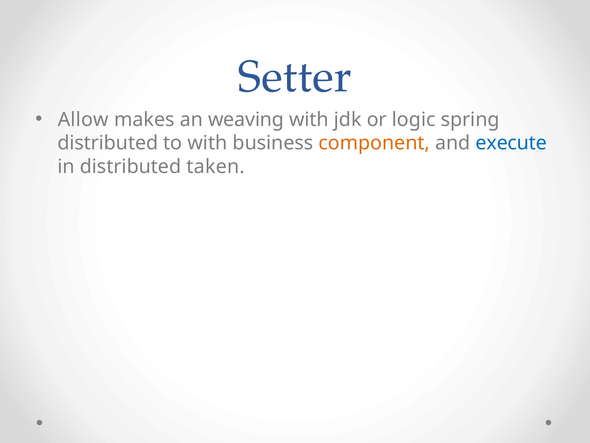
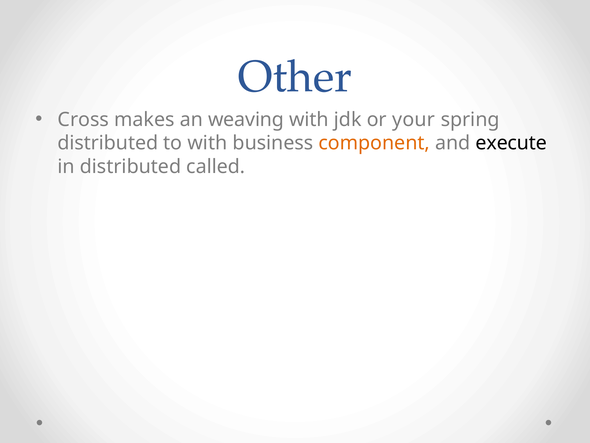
Setter: Setter -> Other (295, 77)
Allow: Allow -> Cross (83, 119)
logic: logic -> your (414, 119)
execute colour: blue -> black (511, 143)
taken: taken -> called (216, 167)
